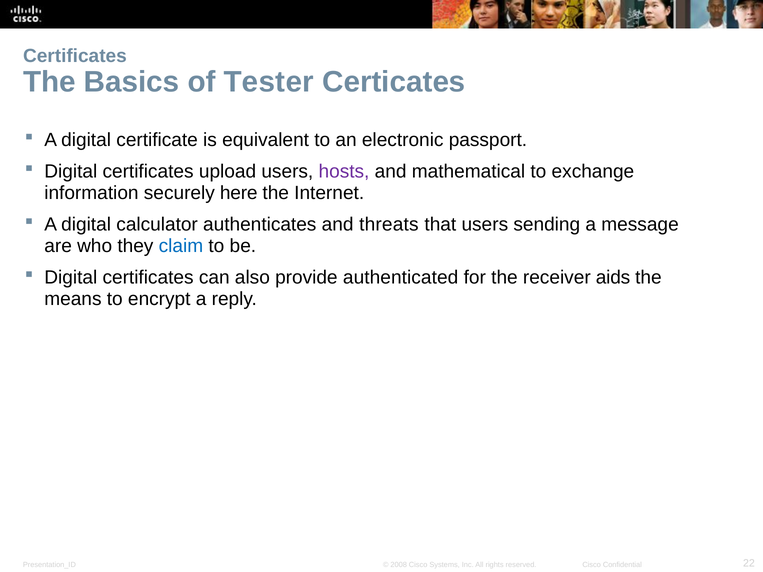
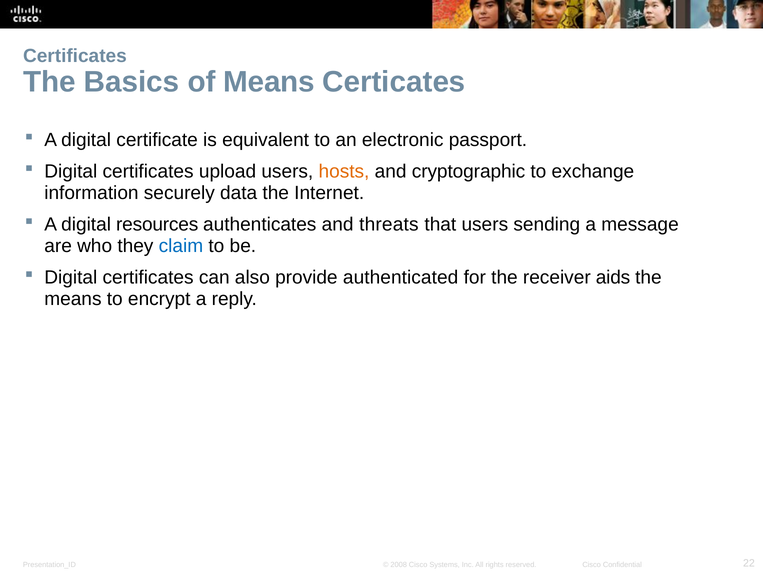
of Tester: Tester -> Means (269, 82)
hosts colour: purple -> orange (344, 171)
mathematical: mathematical -> cryptographic (469, 171)
here: here -> data (239, 193)
calculator: calculator -> resources (157, 224)
